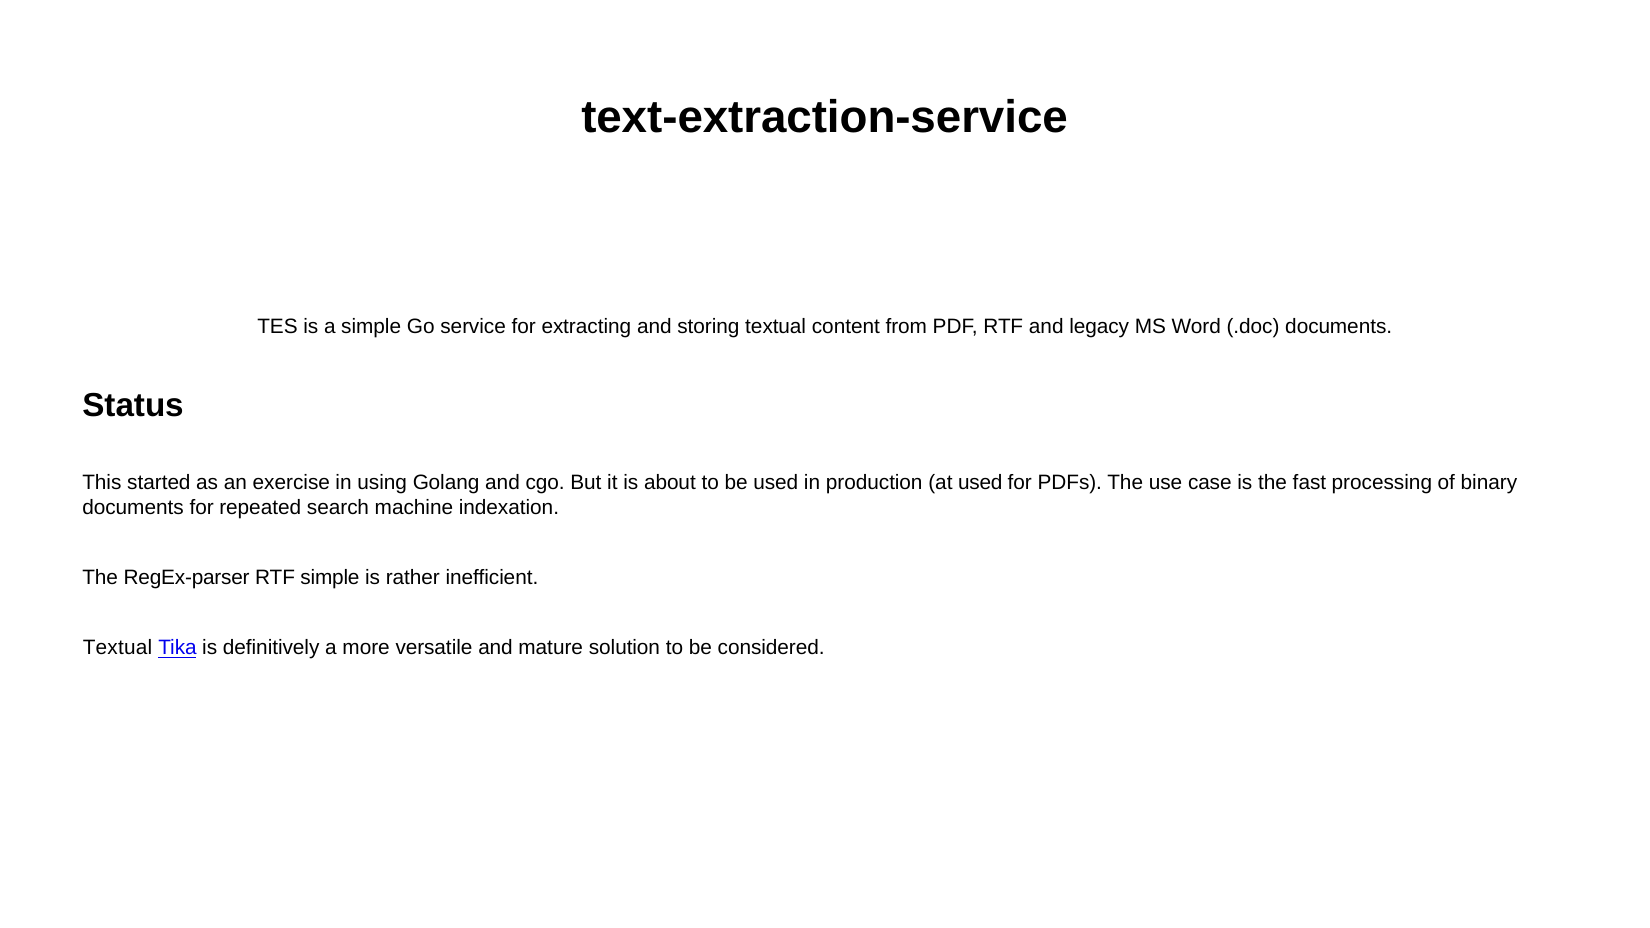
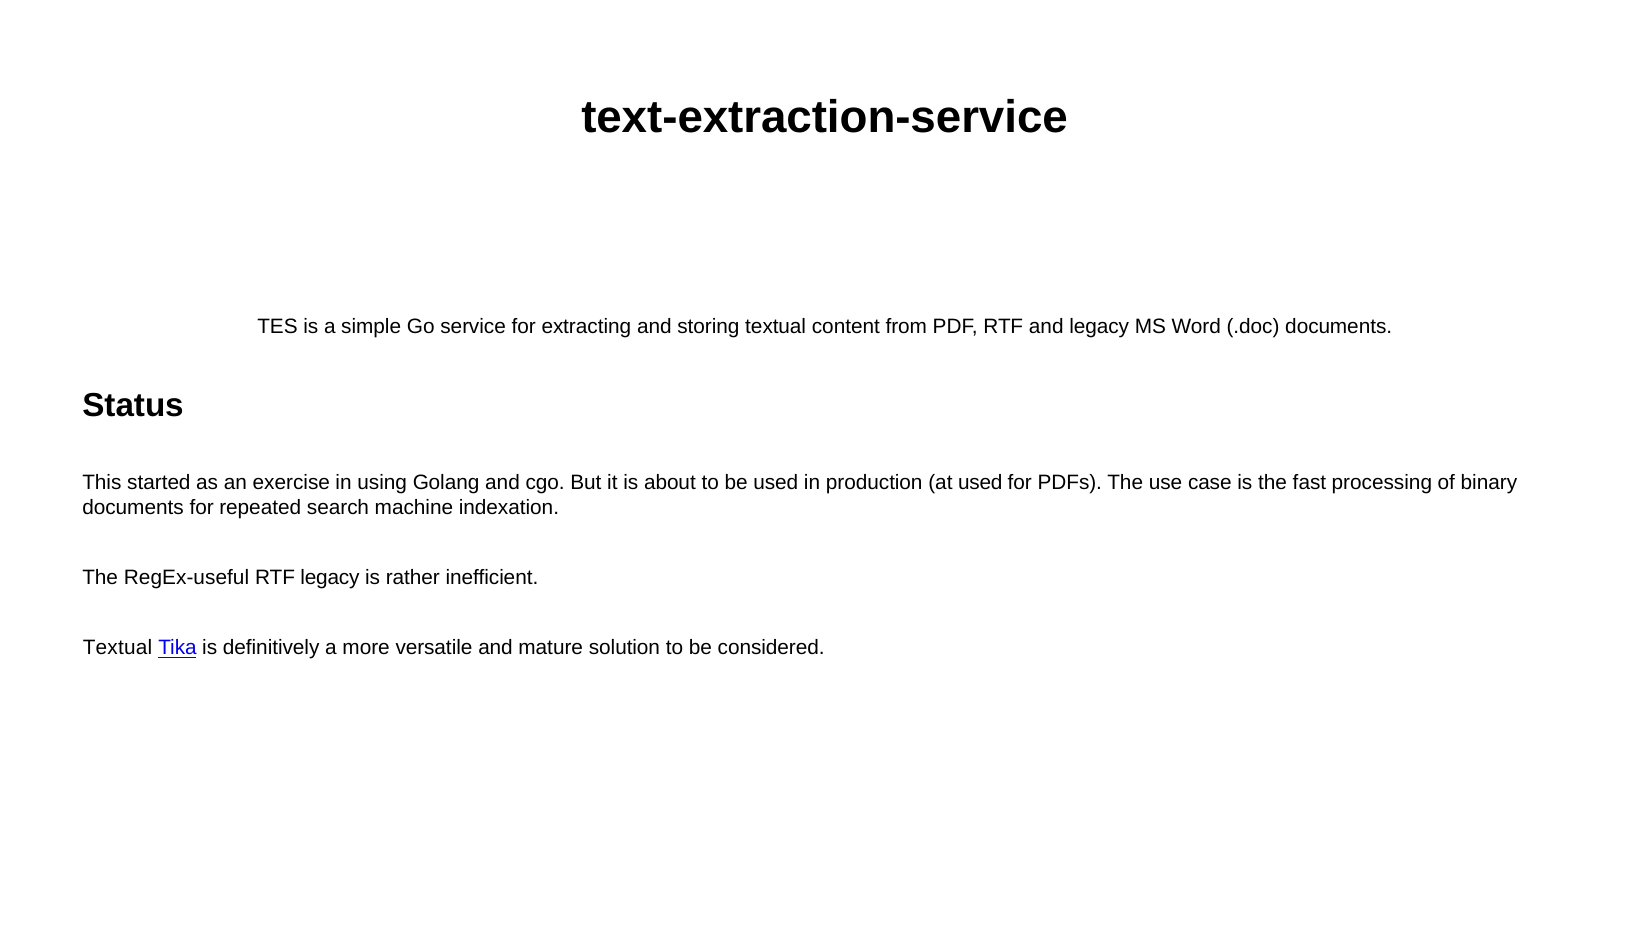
RegEx-parser: RegEx-parser -> RegEx-useful (187, 578)
RTF simple: simple -> legacy (330, 578)
